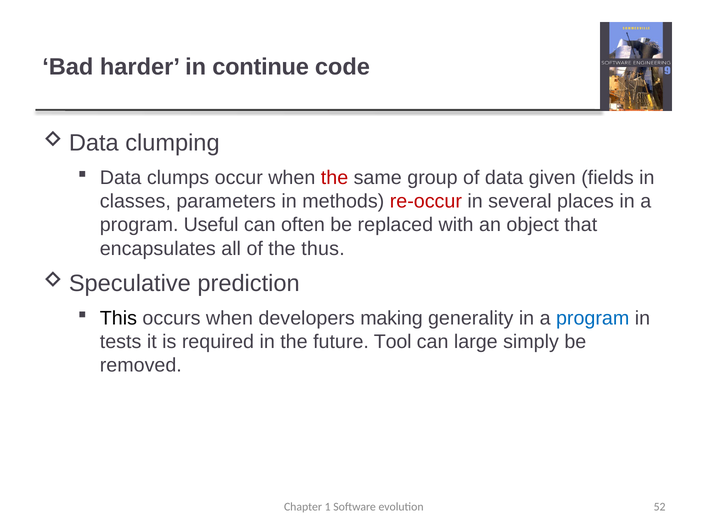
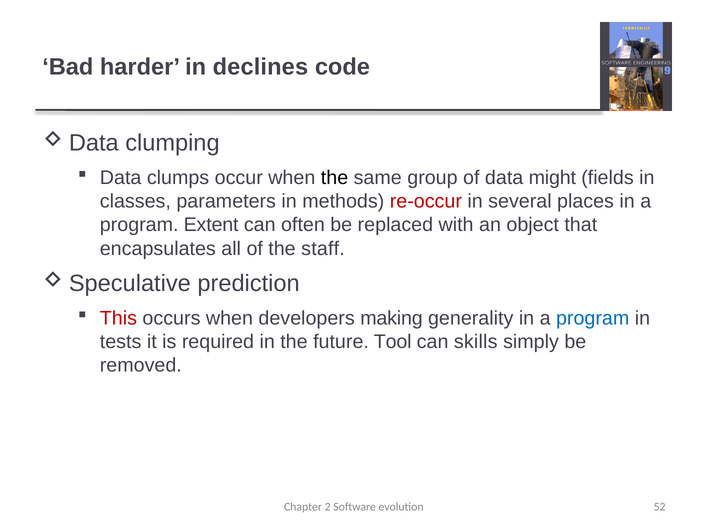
continue: continue -> declines (260, 67)
the colour: red -> black (334, 178)
given: given -> might (552, 178)
Useful: Useful -> Extent (211, 225)
thus: thus -> staff (323, 249)
This colour: black -> red (118, 318)
large: large -> skills (476, 342)
1: 1 -> 2 (328, 507)
